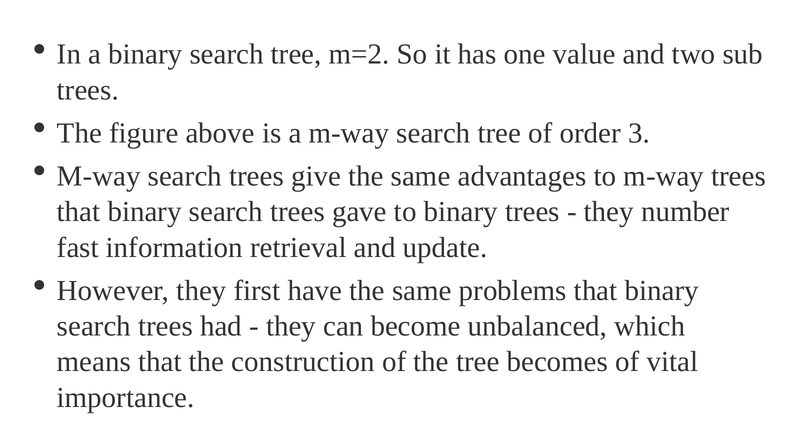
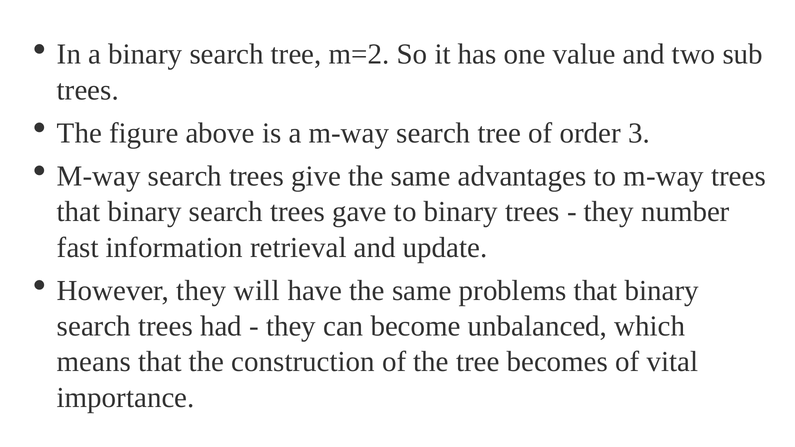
first: first -> will (257, 291)
